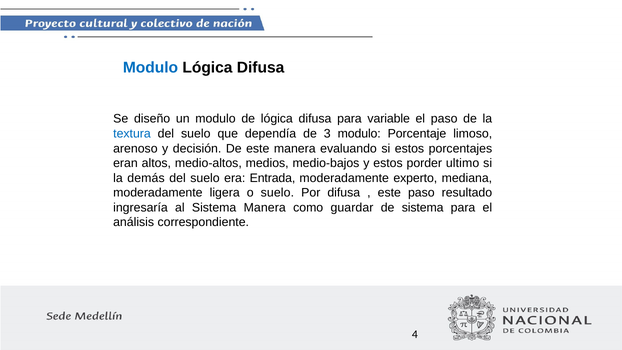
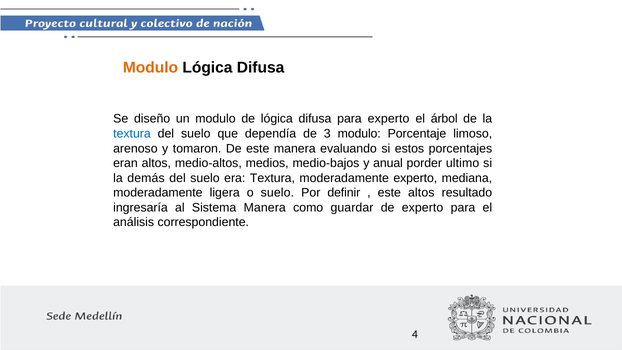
Modulo colour: blue -> orange (150, 68)
para variable: variable -> experto (389, 119)
el paso: paso -> árbol (444, 119)
decisión: decisión -> tomaron (197, 148)
y estos: estos -> anual (388, 163)
era Entrada: Entrada -> Textura (272, 178)
Por difusa: difusa -> definir (344, 193)
este paso: paso -> altos (421, 193)
de sistema: sistema -> experto (423, 207)
